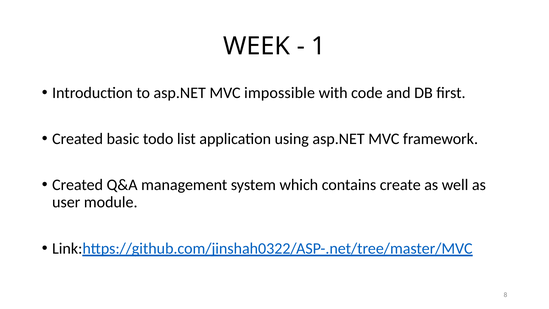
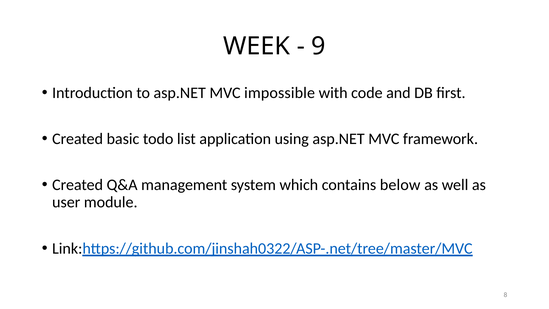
1: 1 -> 9 (319, 46)
create: create -> below (400, 185)
